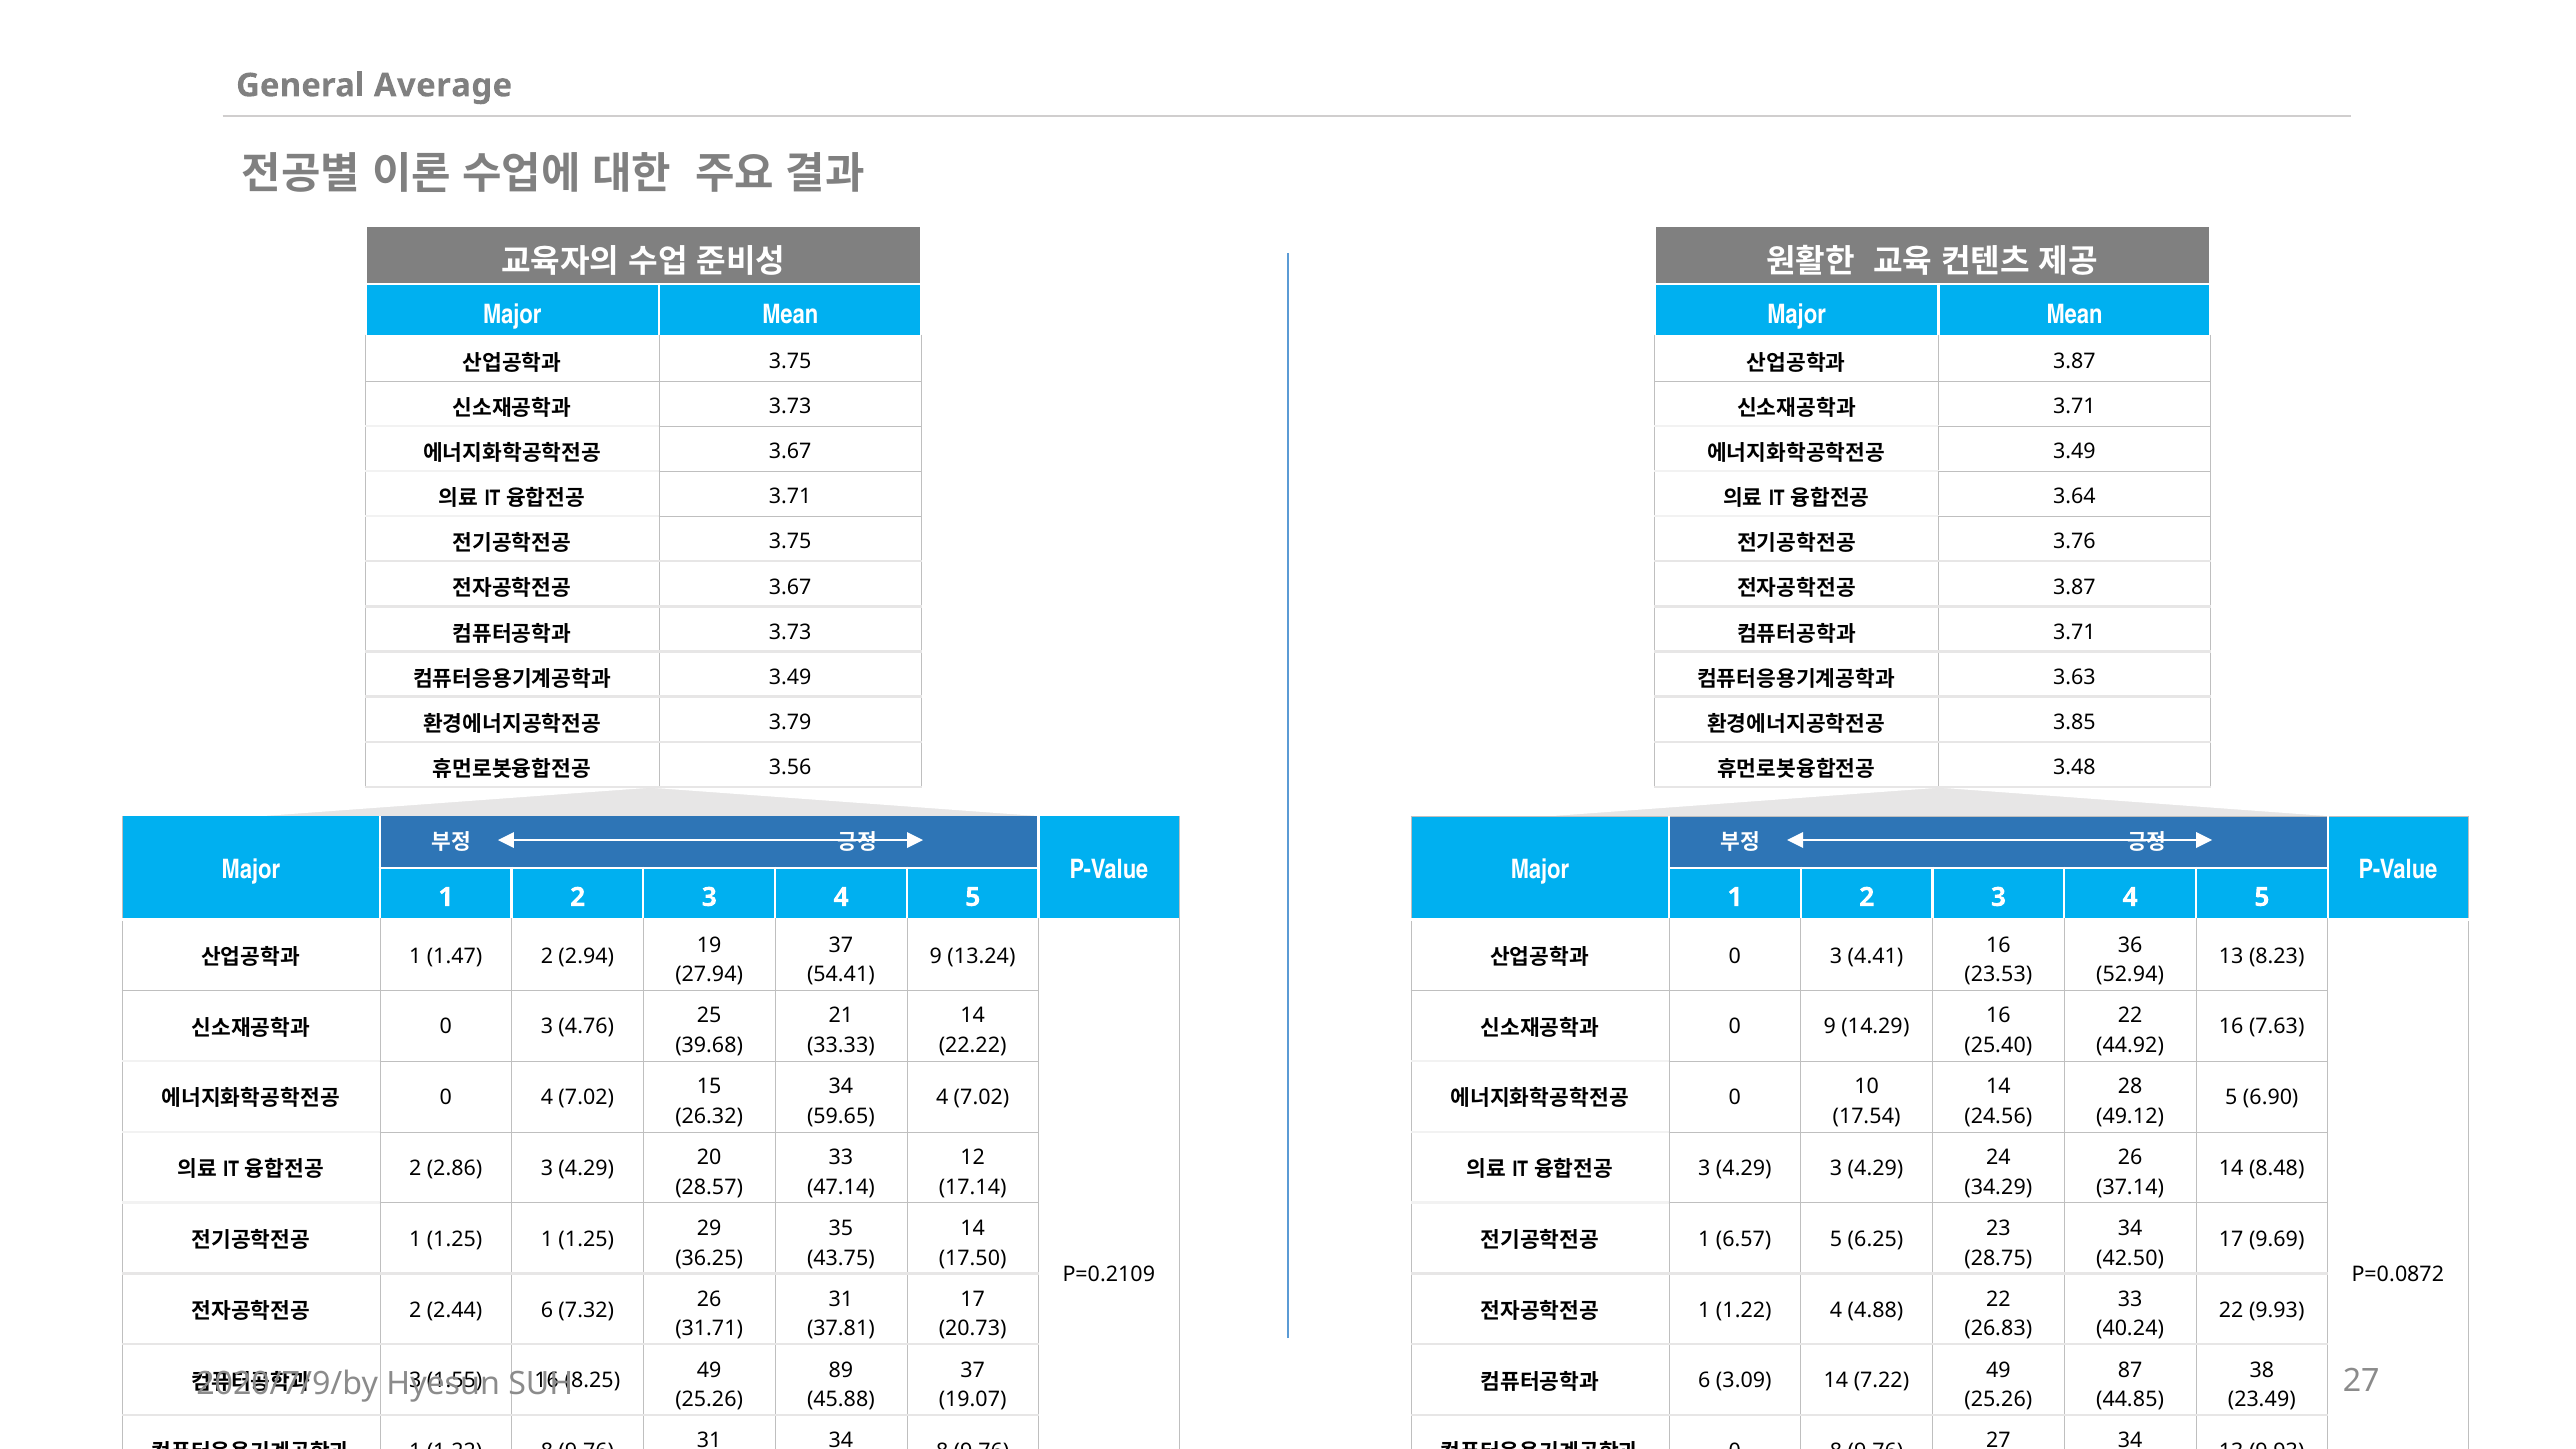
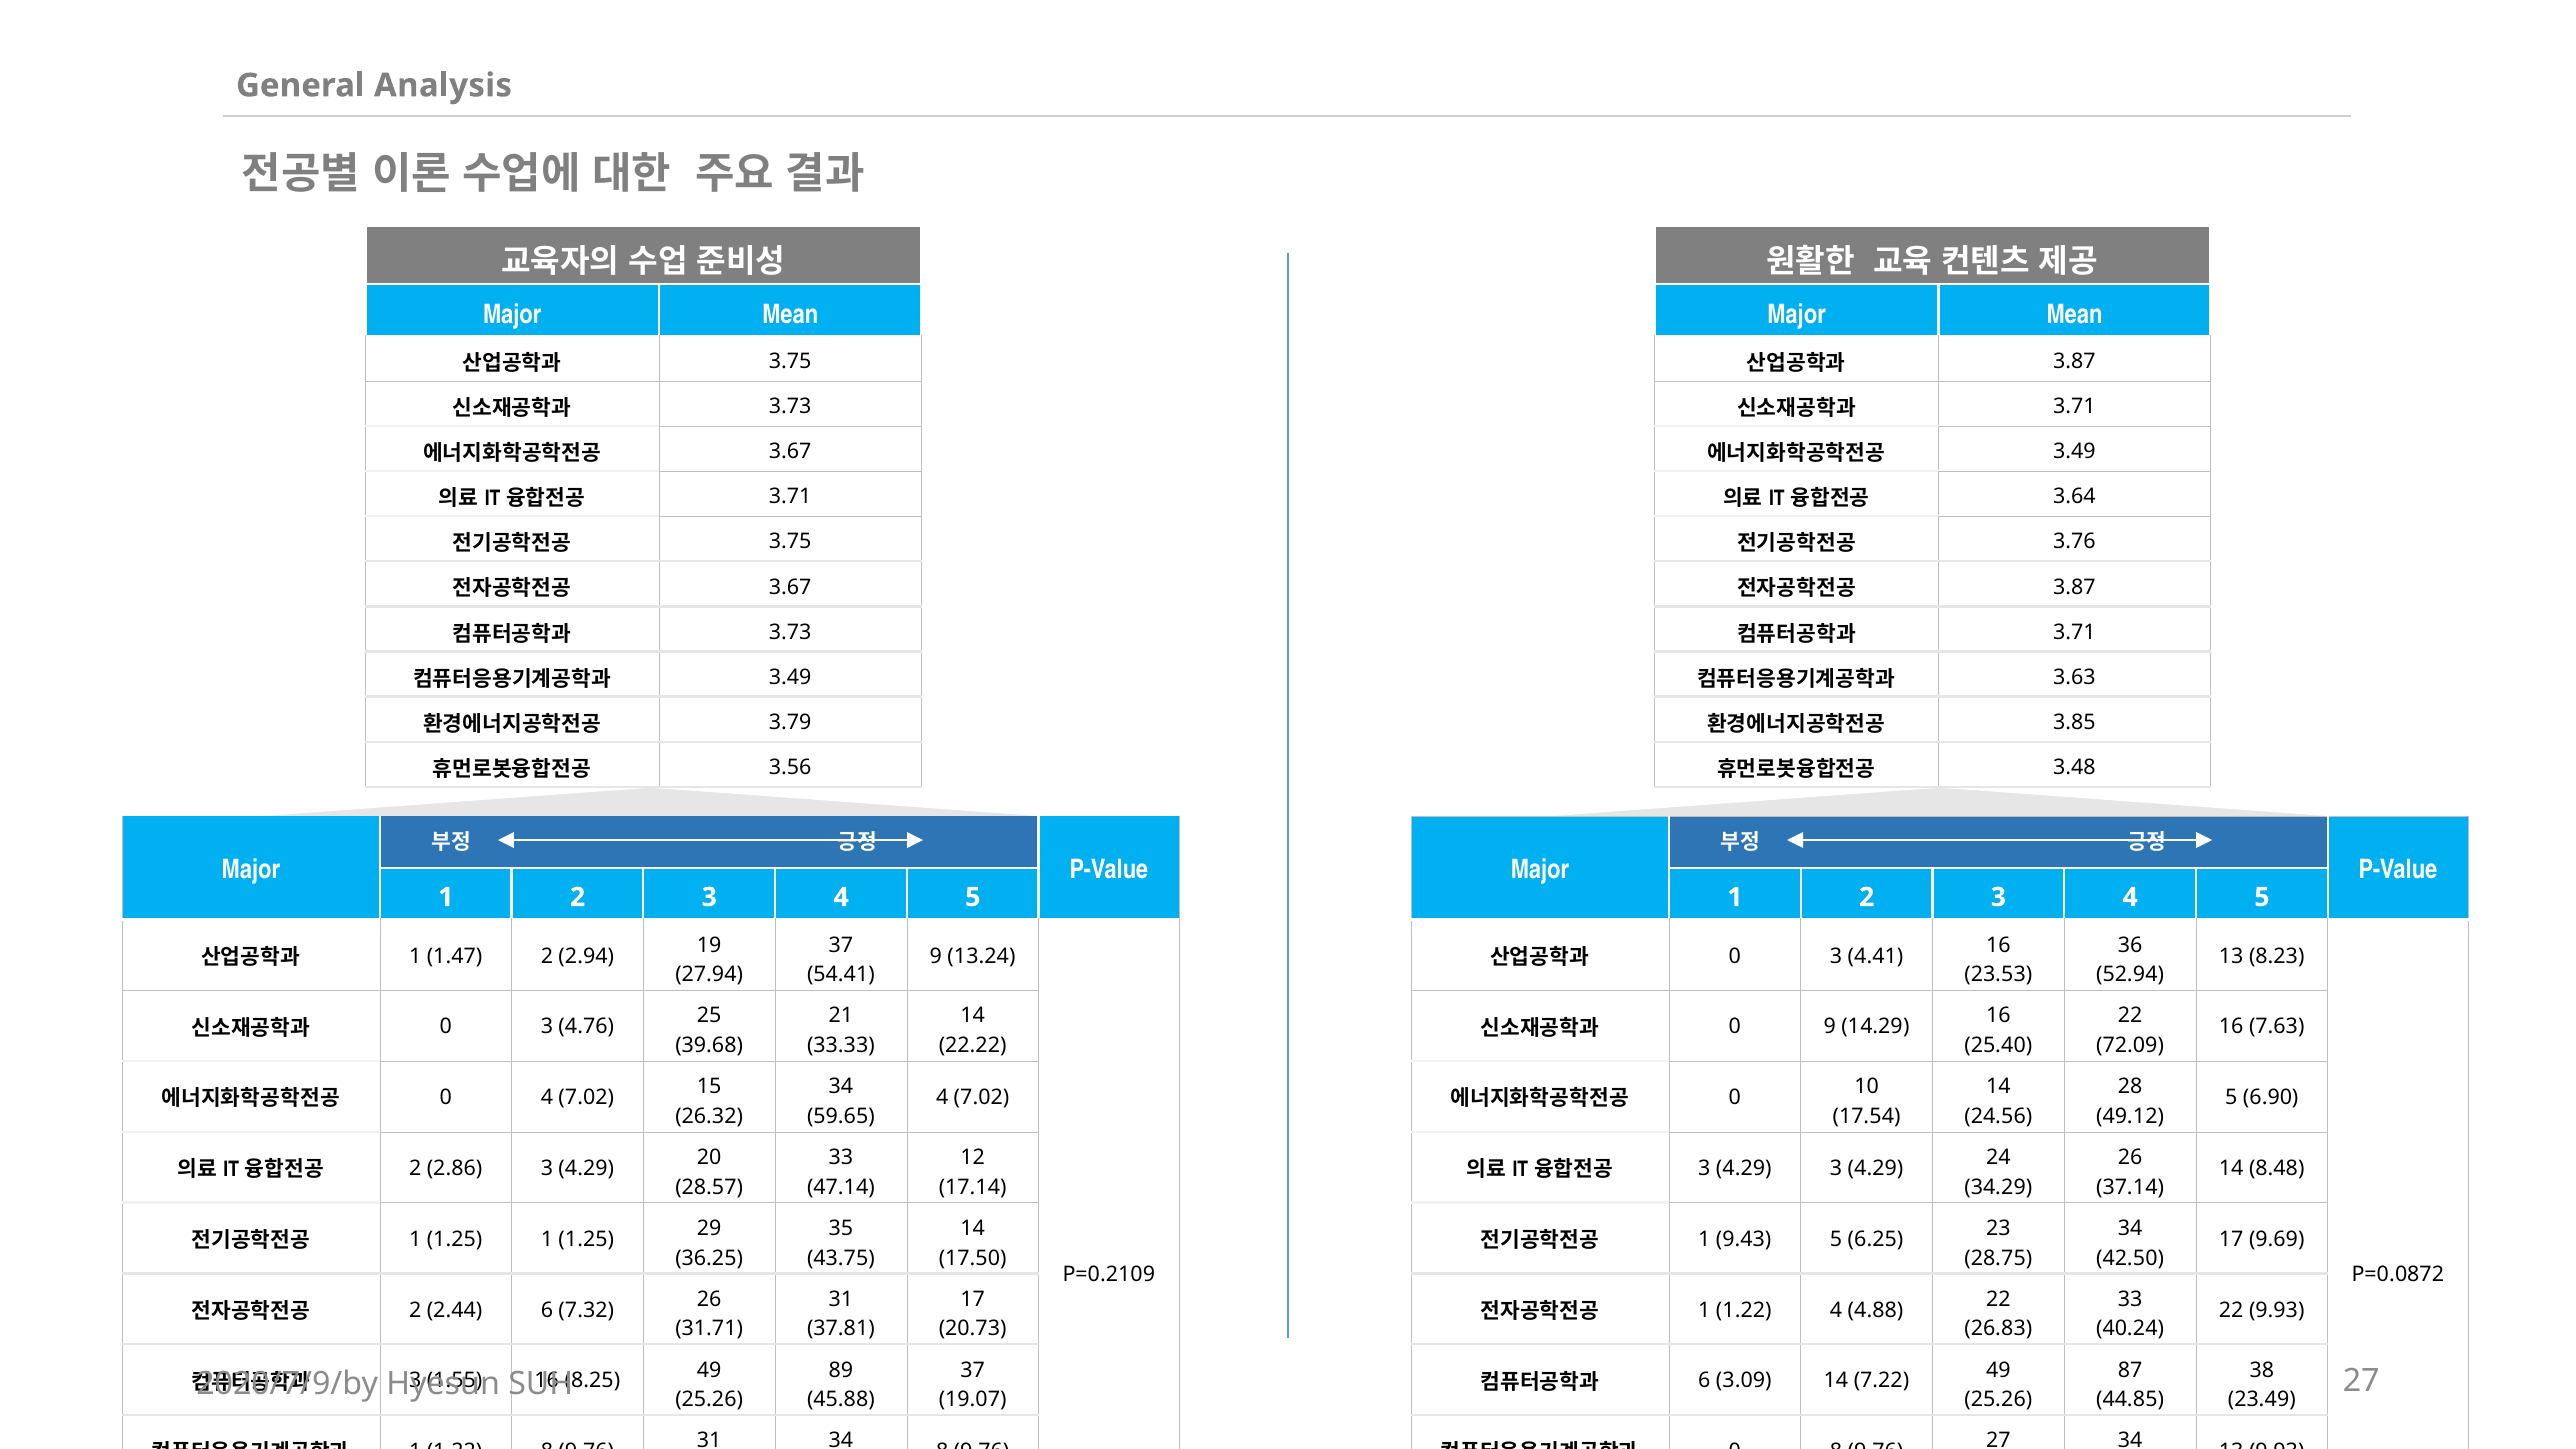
Average: Average -> Analysis (443, 85)
44.92: 44.92 -> 72.09 (2130, 1046)
6.57: 6.57 -> 9.43 (1744, 1239)
